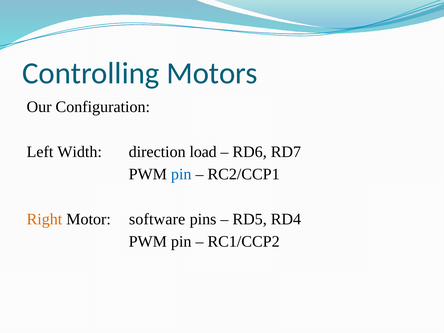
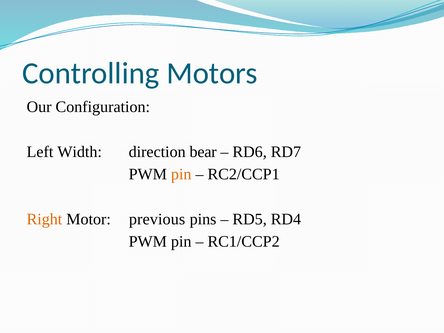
load: load -> bear (203, 152)
pin colour: blue -> orange (181, 174)
software: software -> previous (157, 219)
